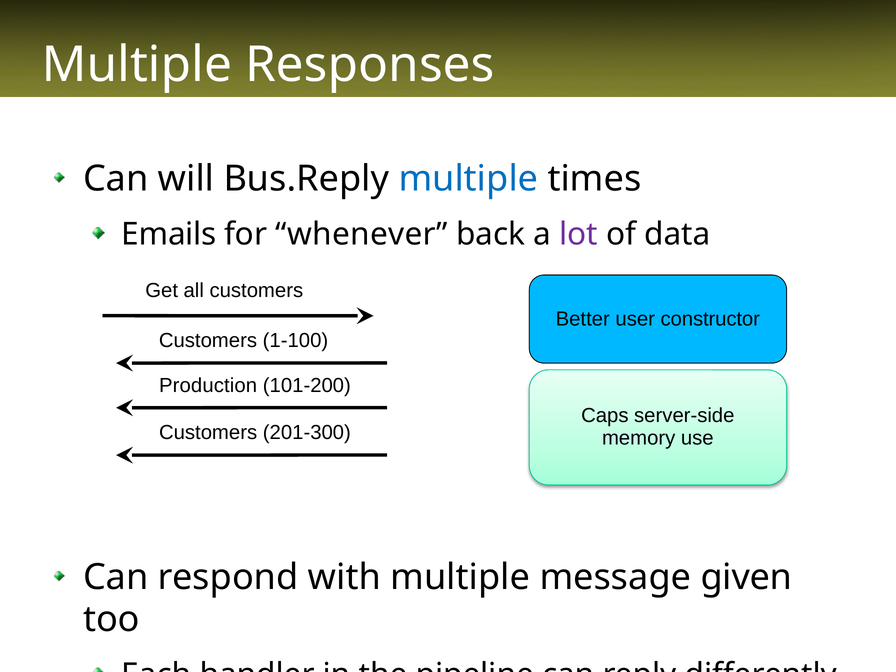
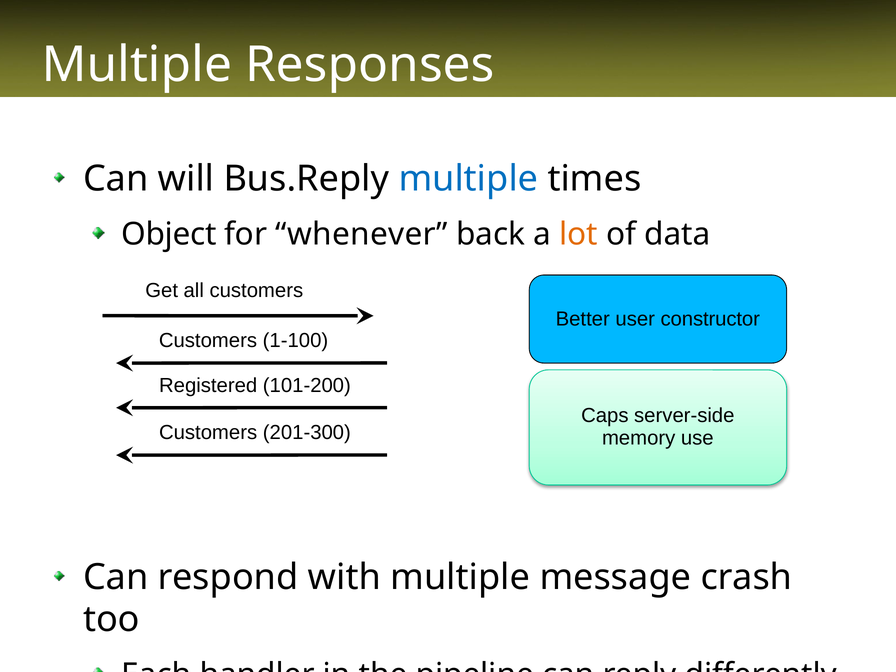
Emails: Emails -> Object (169, 234)
lot colour: purple -> orange (579, 234)
Production: Production -> Registered (208, 385)
given: given -> crash (746, 577)
